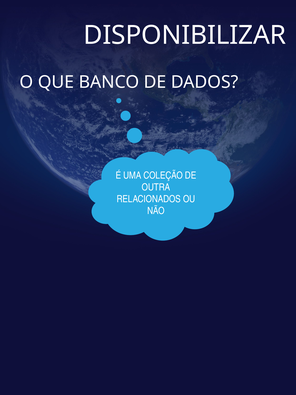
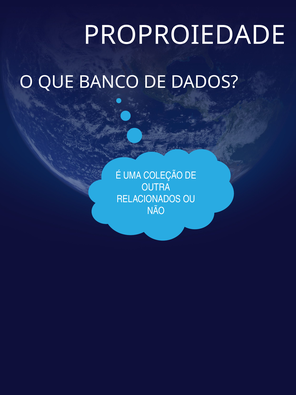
DISPONIBILIZAR: DISPONIBILIZAR -> PROPROIEDADE (184, 35)
